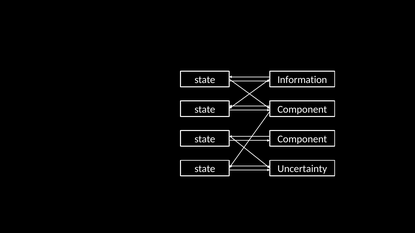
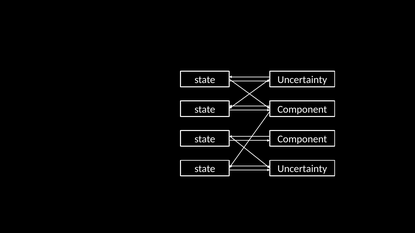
Information: Information -> Uncertainty (302, 80)
